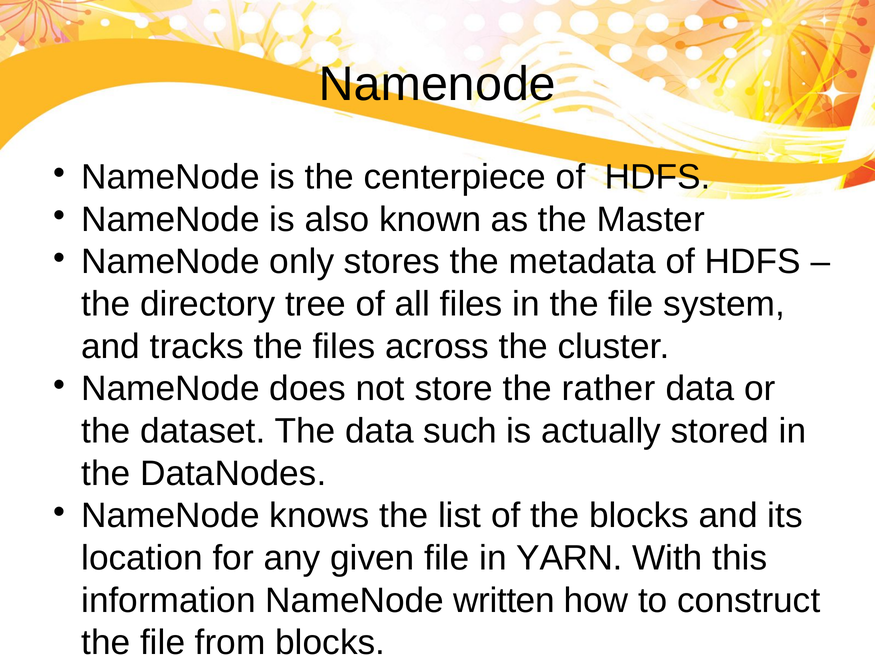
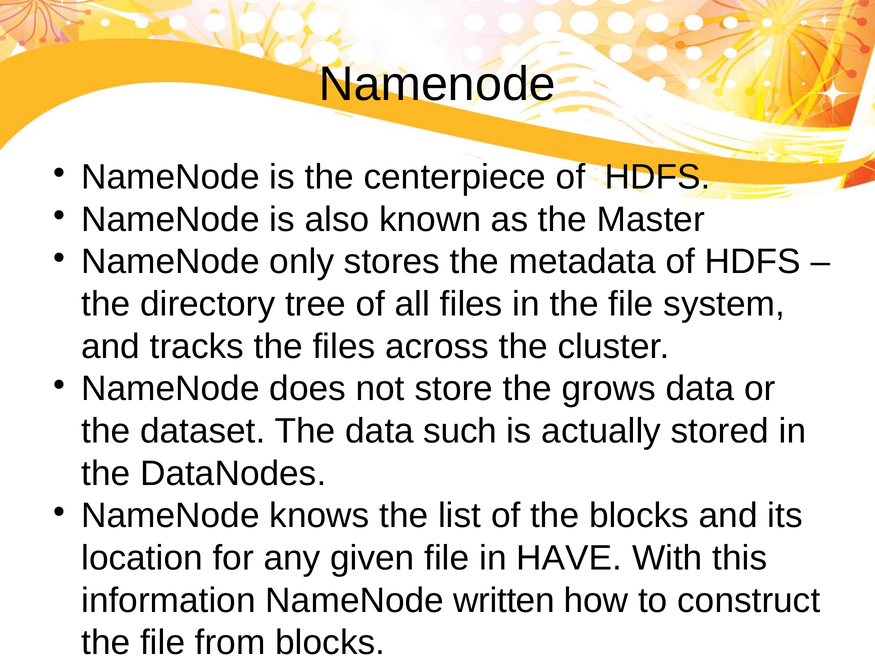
rather: rather -> grows (609, 389)
YARN: YARN -> HAVE (569, 558)
